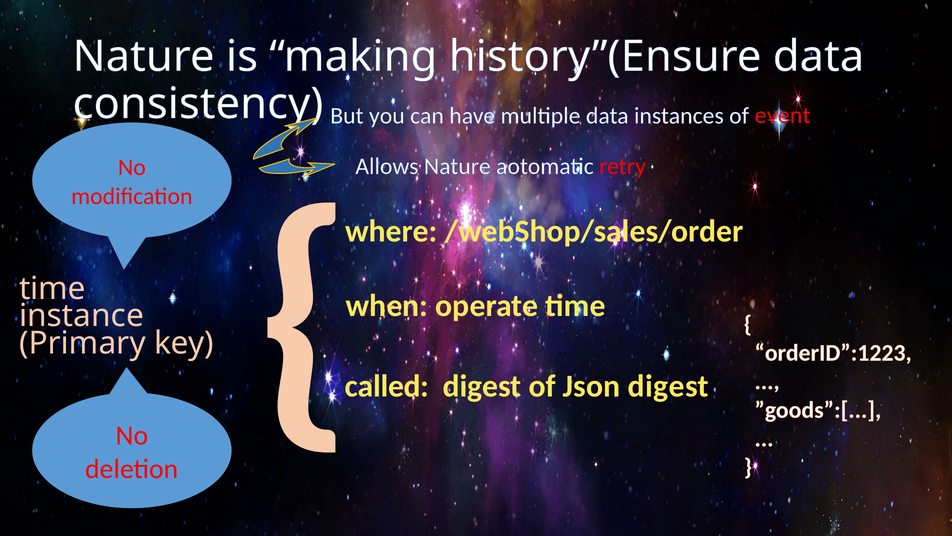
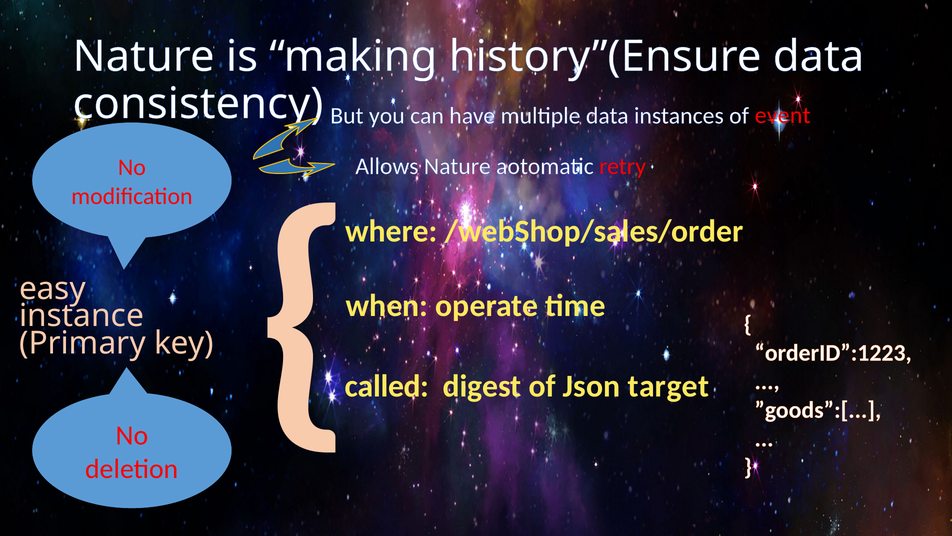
time: time -> easy (52, 288)
Json digest: digest -> target (668, 386)
